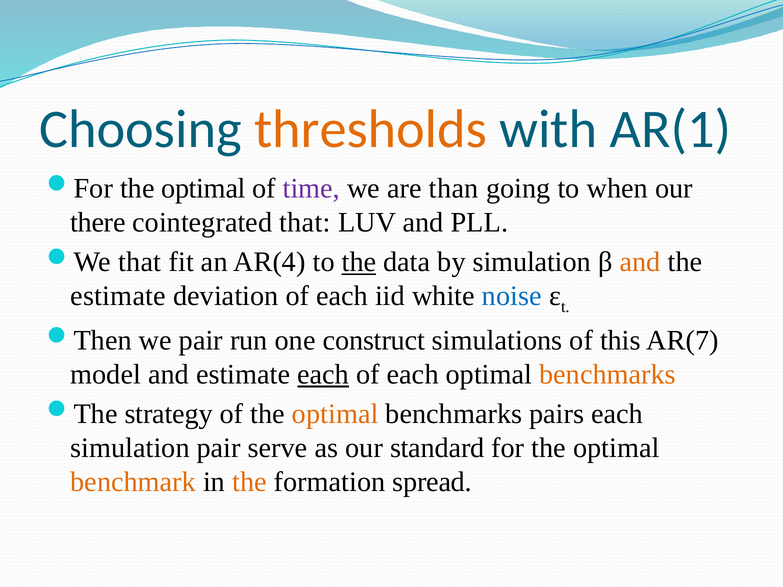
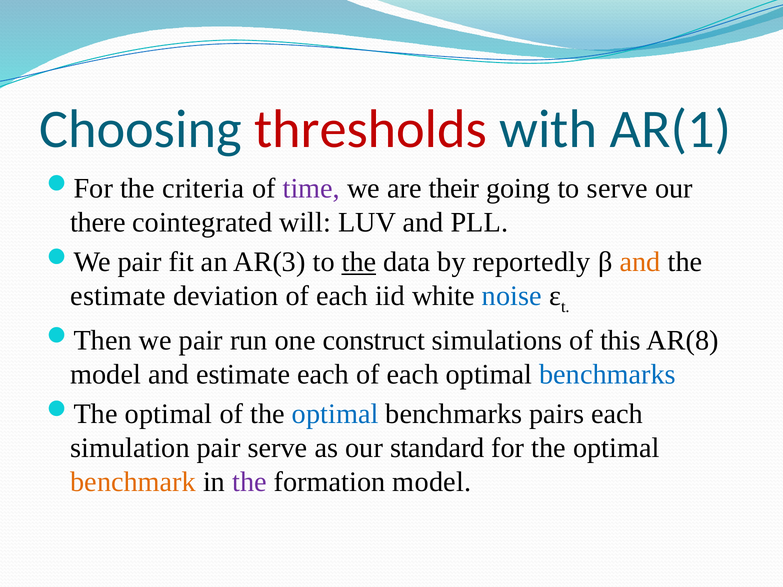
thresholds colour: orange -> red (371, 129)
optimal: optimal -> criteria (203, 189)
than: than -> their (454, 189)
to when: when -> serve (617, 189)
cointegrated that: that -> will (305, 223)
that: that -> pair (140, 262)
AR(4: AR(4 -> AR(3 (269, 262)
by simulation: simulation -> reportedly (532, 262)
AR(7: AR(7 -> AR(8 (682, 340)
each underline: present -> none (323, 374)
benchmarks colour: orange -> blue (608, 374)
strategy: strategy -> optimal (169, 414)
optimal colour: orange -> blue (335, 414)
the colour: orange -> purple (249, 482)
formation spread: spread -> model (432, 482)
